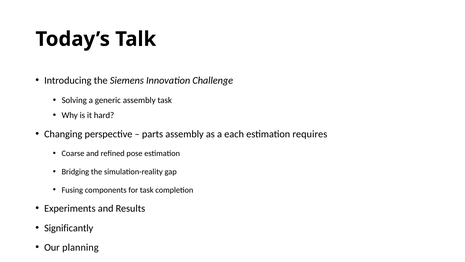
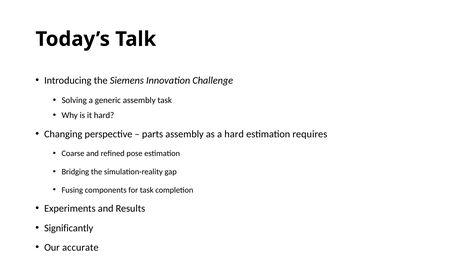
a each: each -> hard (234, 134)
planning: planning -> accurate (80, 247)
